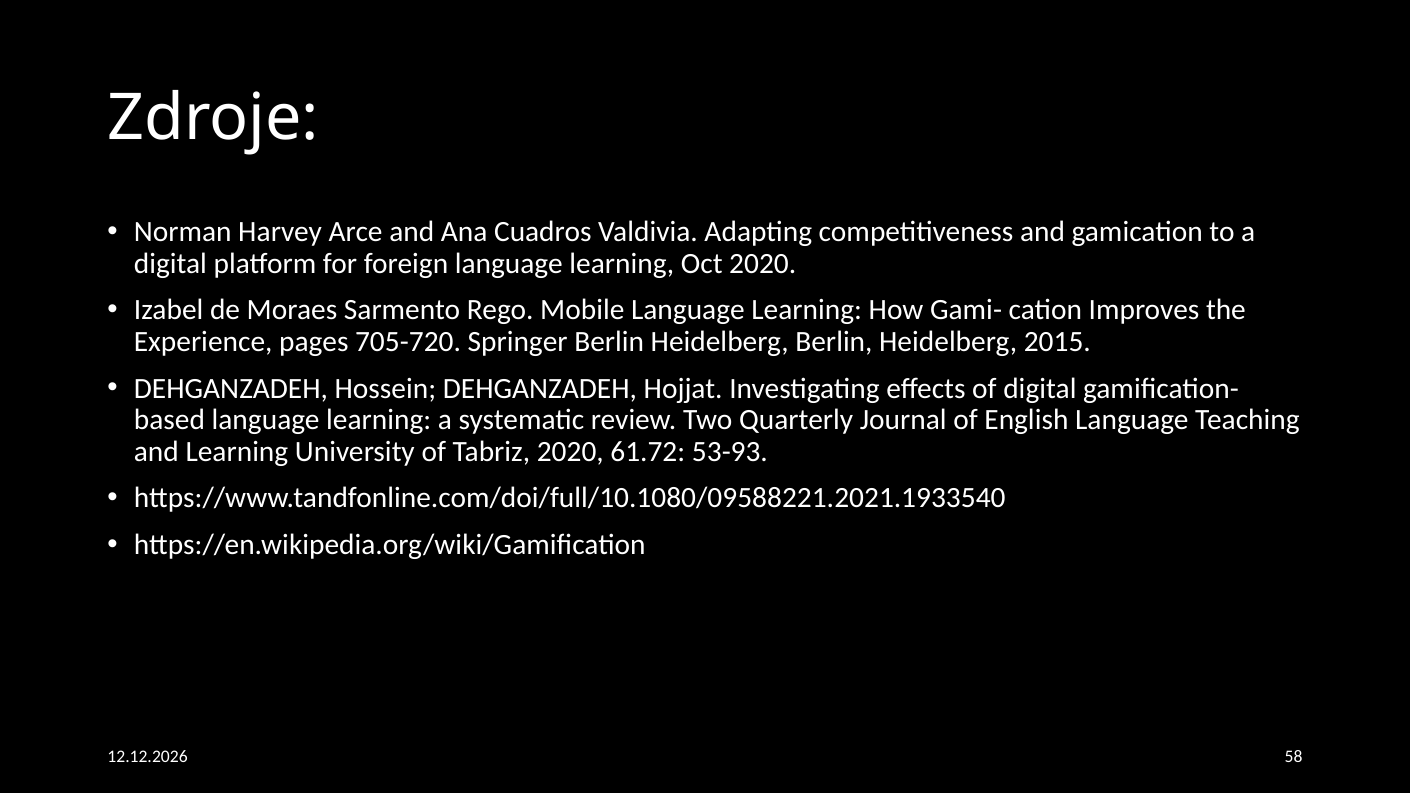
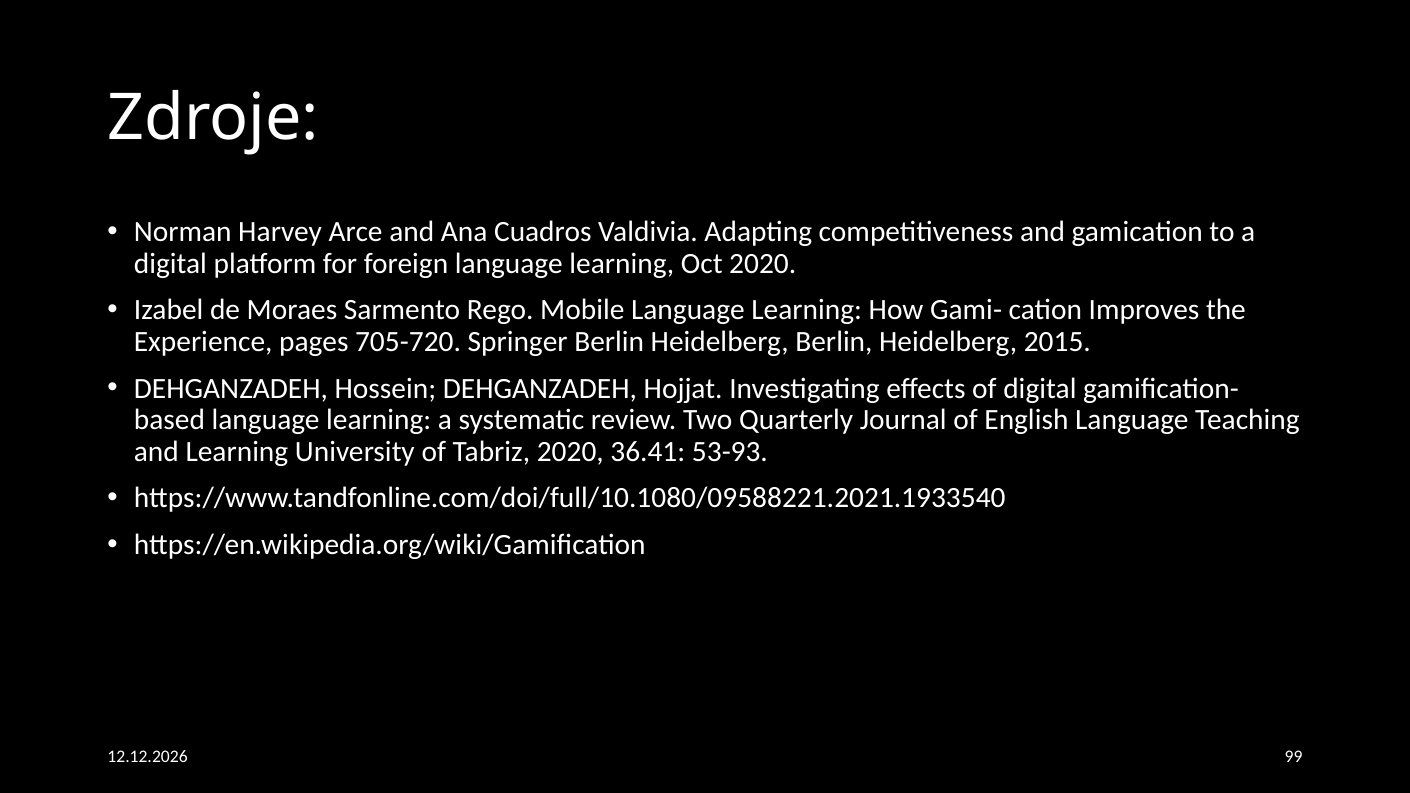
61.72: 61.72 -> 36.41 (648, 452)
58: 58 -> 99 (1294, 757)
